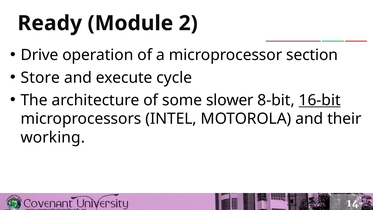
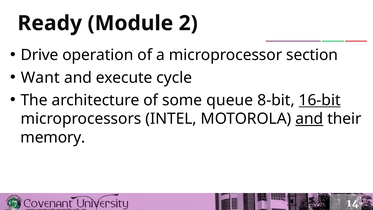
Store: Store -> Want (40, 78)
slower: slower -> queue (230, 100)
and underline: none -> present (309, 119)
working: working -> memory (53, 137)
